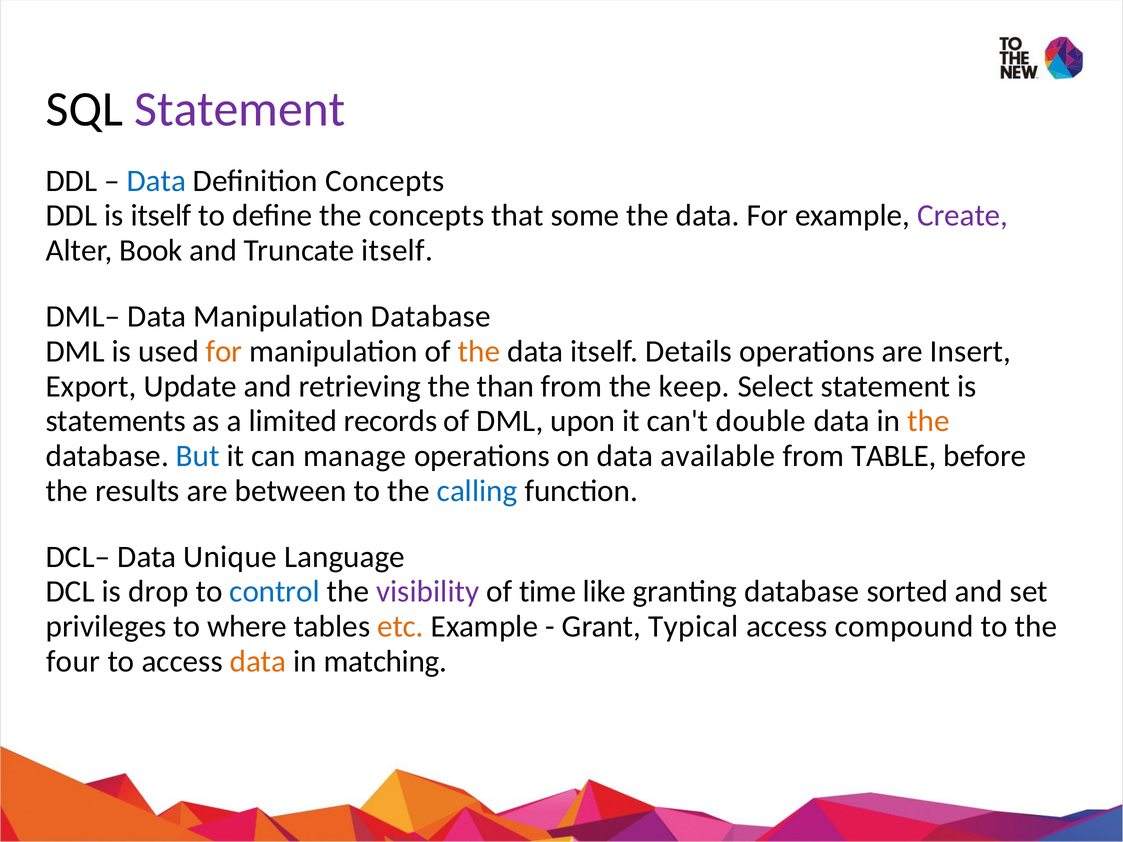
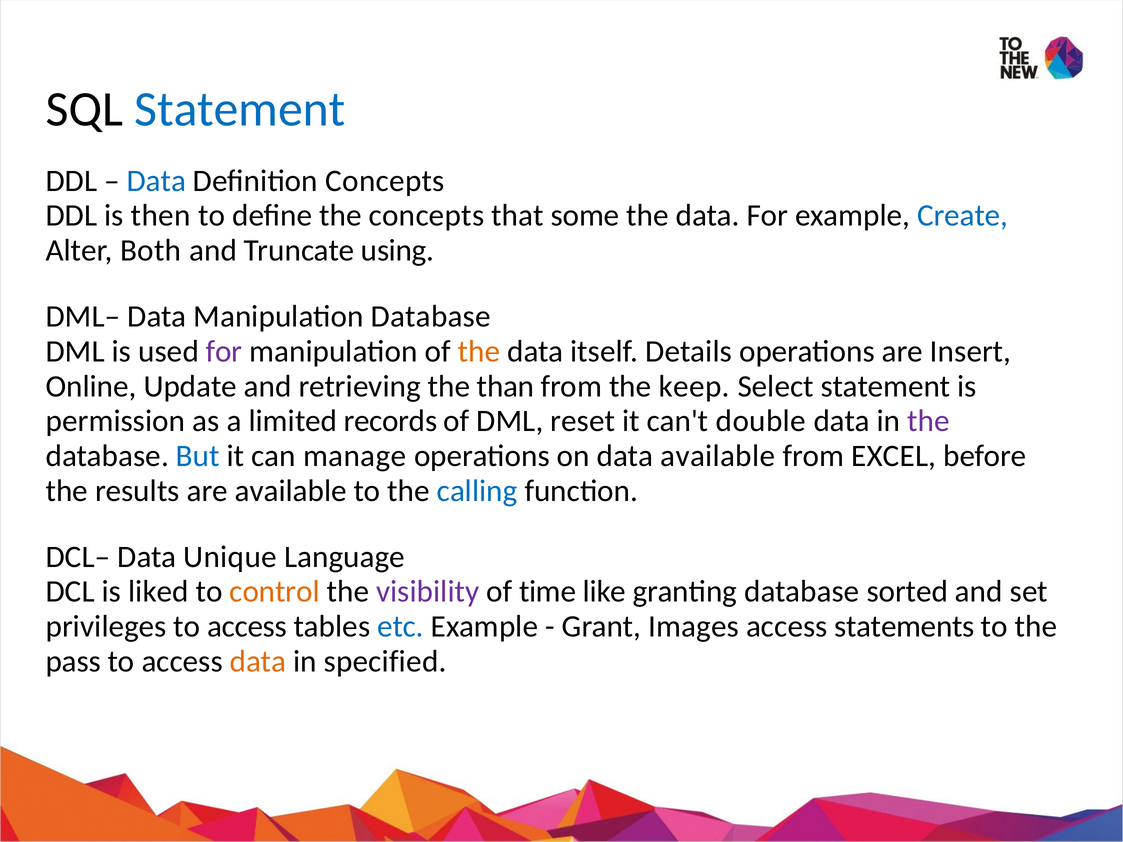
Statement colour: purple -> blue (240, 109)
is itself: itself -> then (161, 216)
Create colour: purple -> blue (963, 216)
Book: Book -> Both (151, 251)
Truncate itself: itself -> using (398, 251)
for colour: orange -> purple (224, 351)
Export: Export -> Online (91, 386)
statements: statements -> permission (116, 421)
upon: upon -> reset (583, 421)
the colour: orange -> purple (928, 421)
TABLE: TABLE -> EXCEL (894, 456)
are between: between -> available (291, 491)
drop: drop -> liked (158, 592)
control colour: blue -> orange (275, 592)
privileges to where: where -> access (247, 627)
etc colour: orange -> blue (401, 627)
Typical: Typical -> Images (694, 627)
compound: compound -> statements (904, 627)
four: four -> pass (73, 662)
matching: matching -> specified (385, 662)
